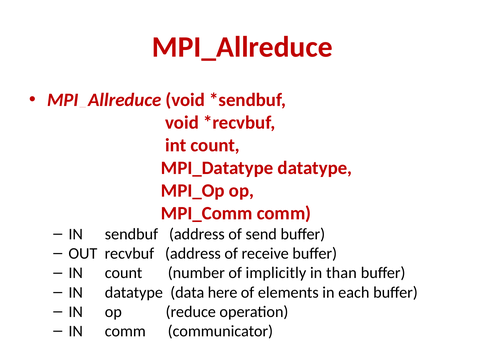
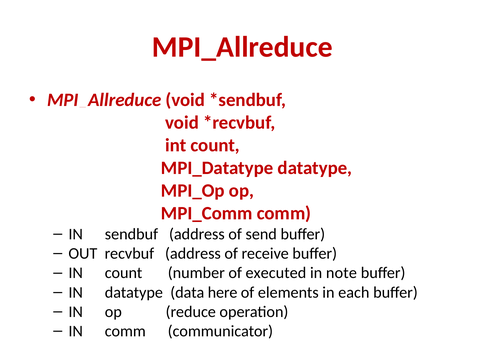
implicitly: implicitly -> executed (276, 273)
than: than -> note (341, 273)
